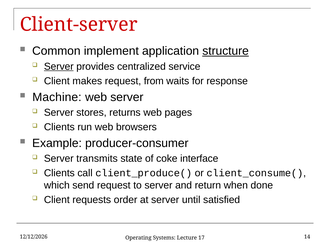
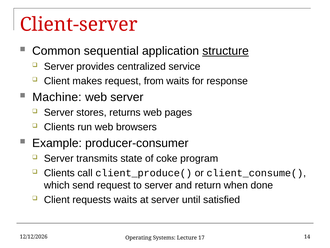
implement: implement -> sequential (111, 51)
Server underline: present -> none (59, 66)
interface: interface -> program (199, 158)
requests order: order -> waits (125, 199)
